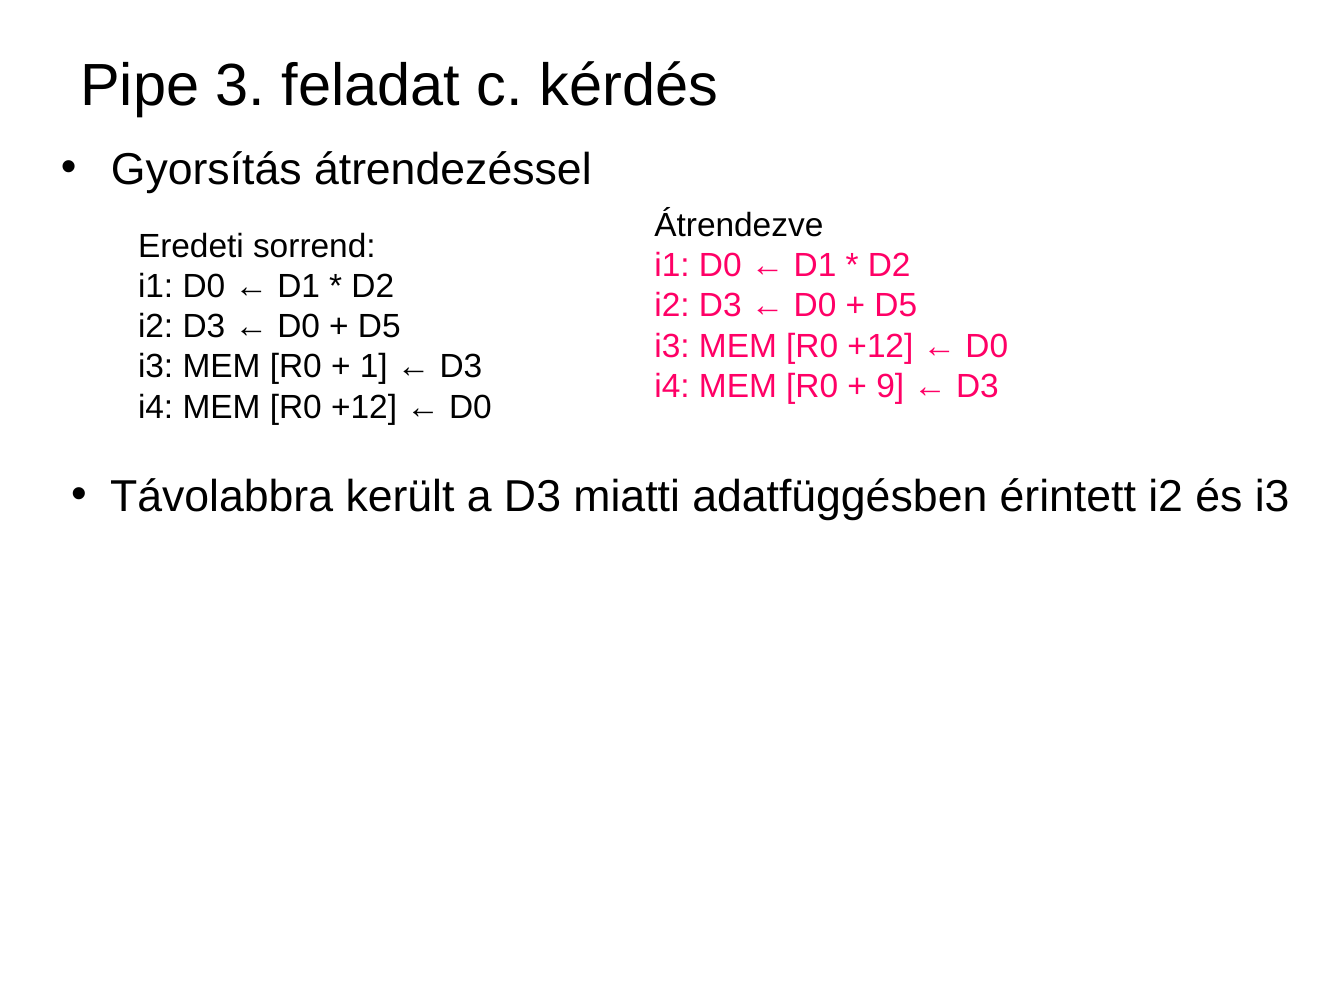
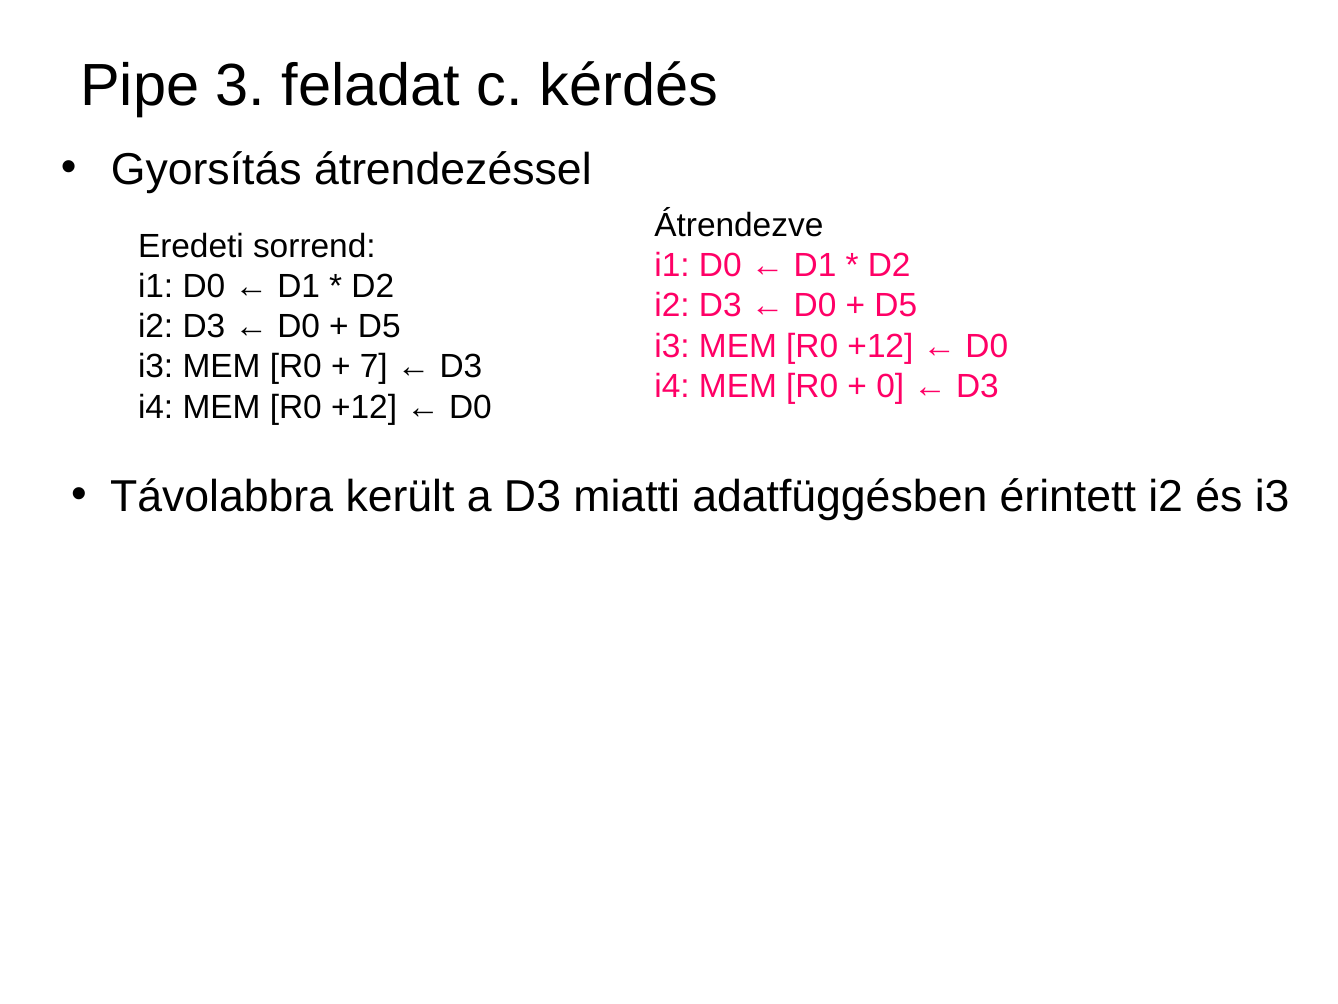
1: 1 -> 7 (374, 367)
9: 9 -> 0 (890, 386)
